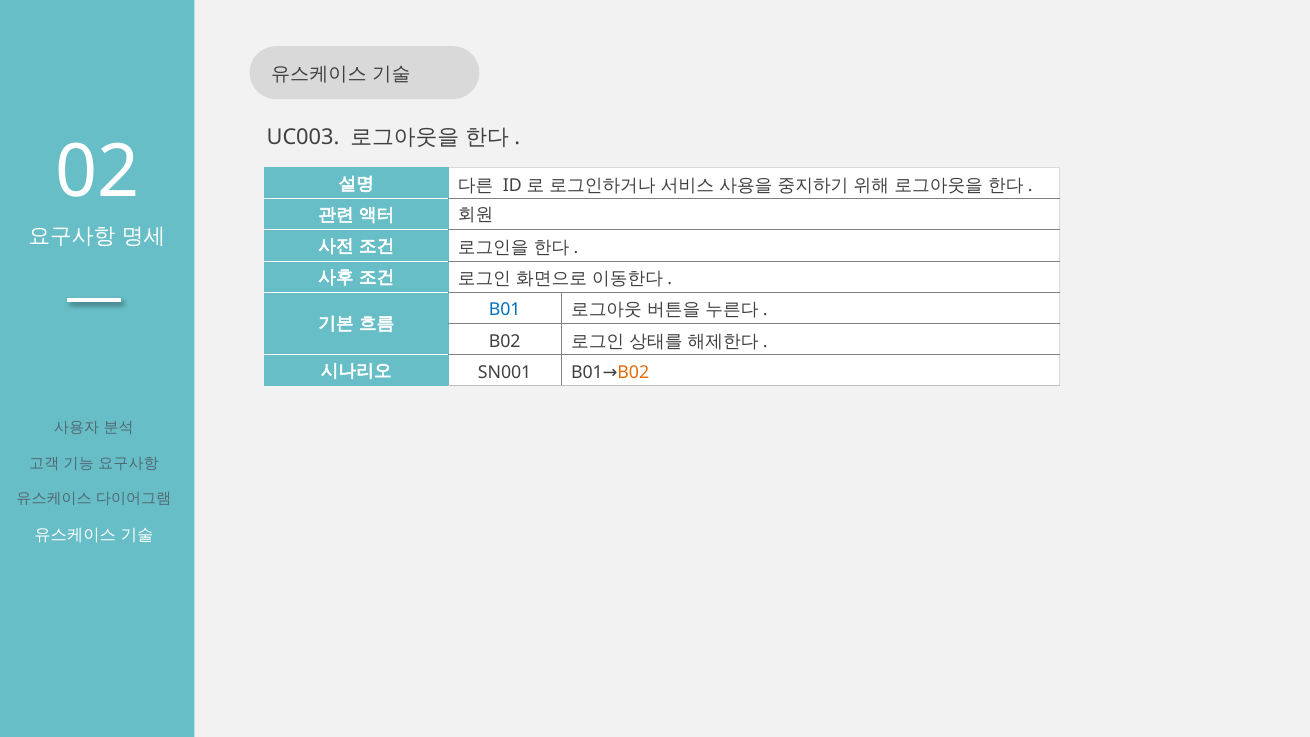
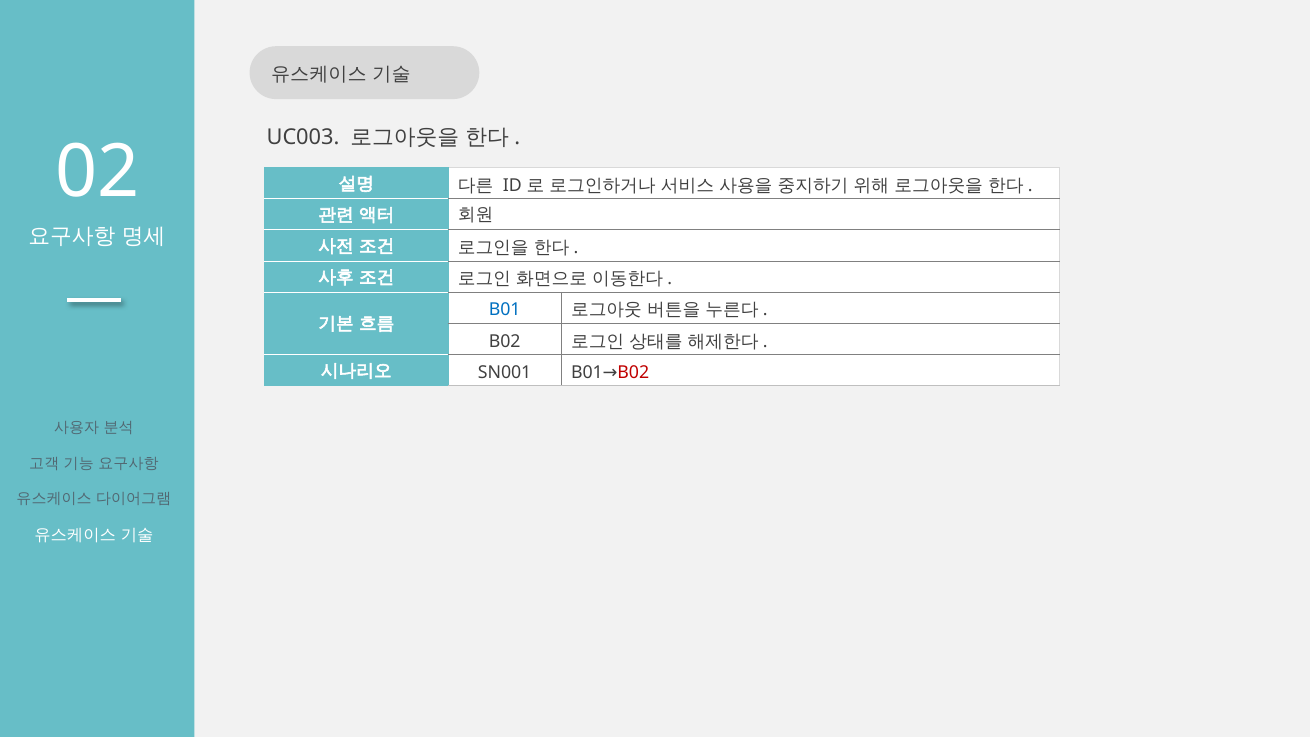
B02 colour: orange -> red (633, 372)
